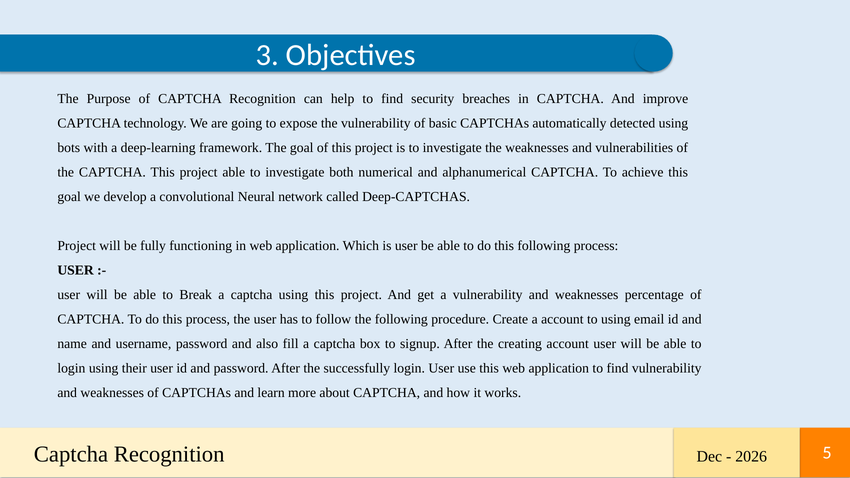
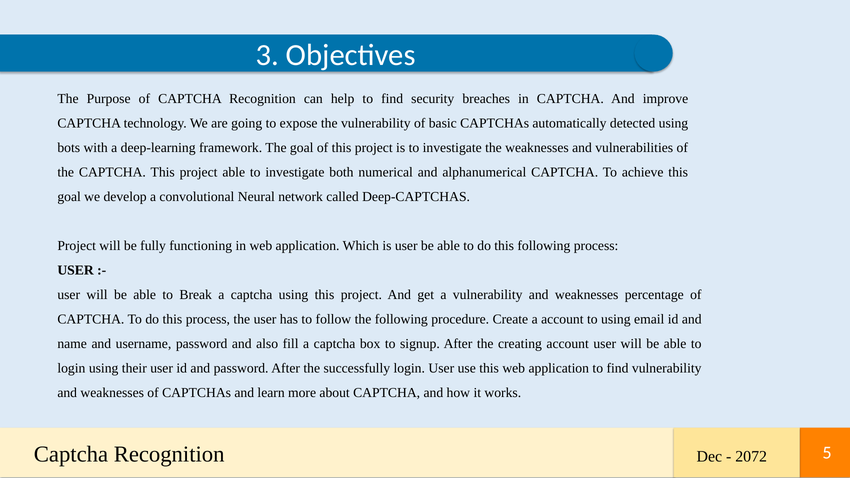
2026: 2026 -> 2072 (751, 457)
